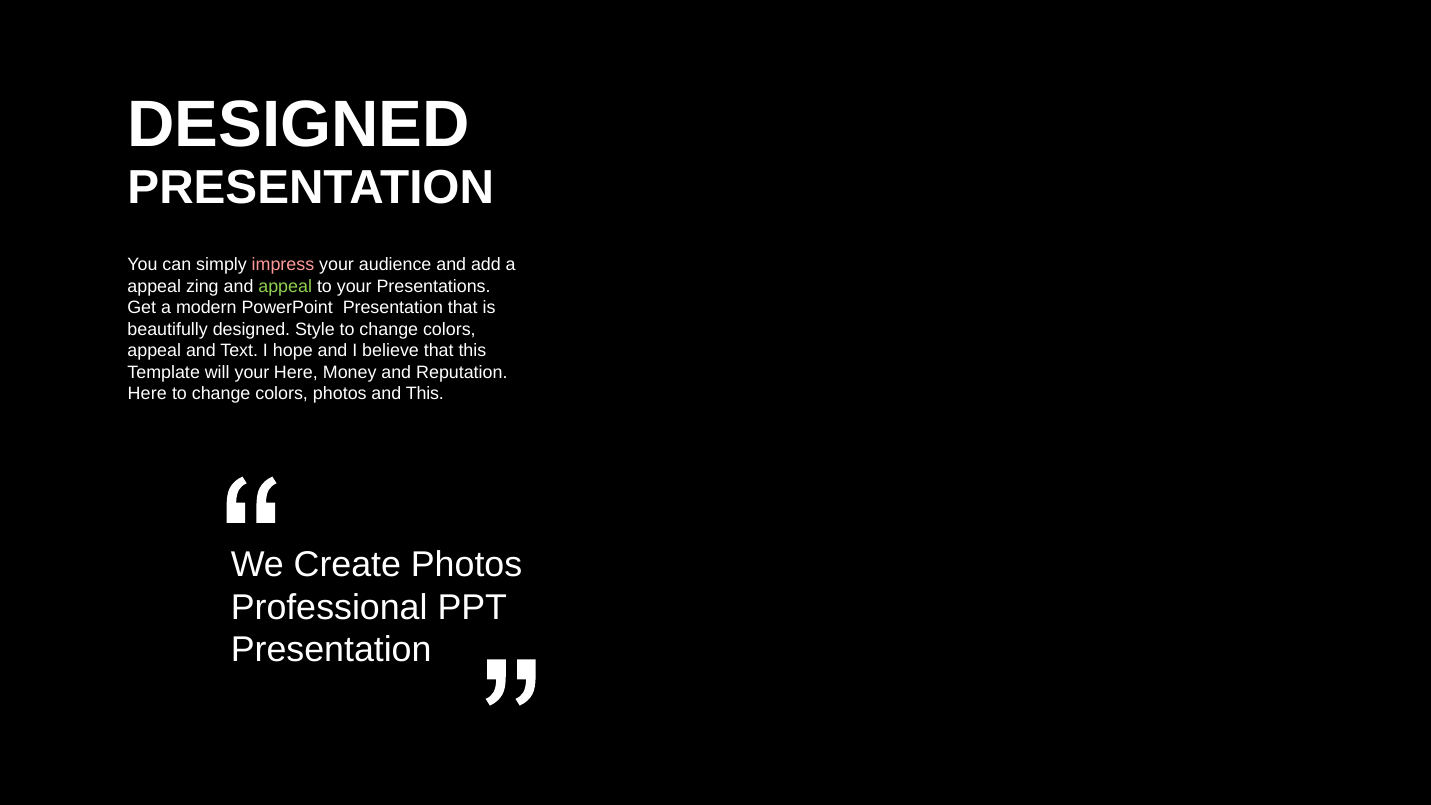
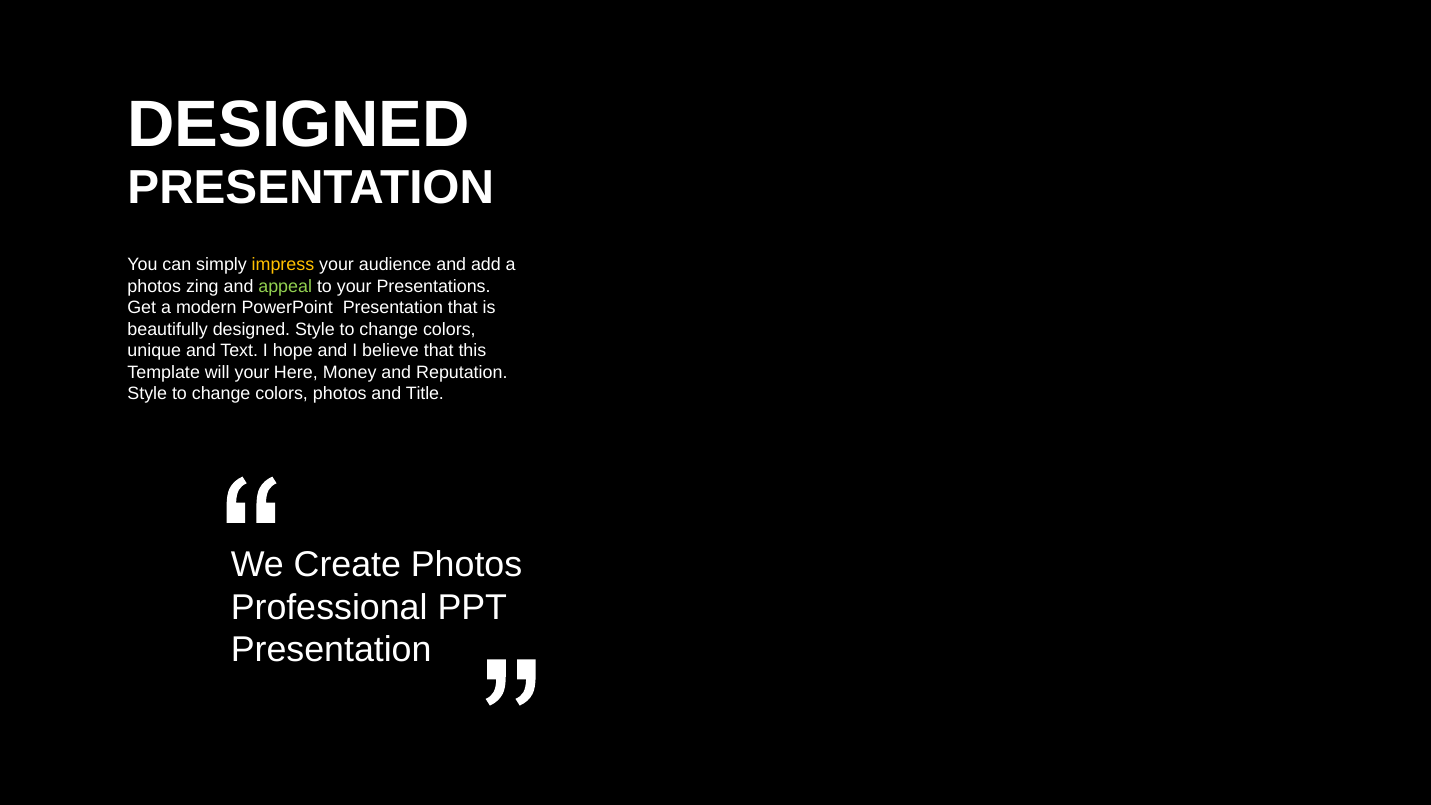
impress colour: pink -> yellow (283, 265)
appeal: appeal -> photos (154, 286)
appeal: appeal -> unique (154, 351)
Here: Here -> Style (147, 394)
and This: This -> Title (425, 394)
